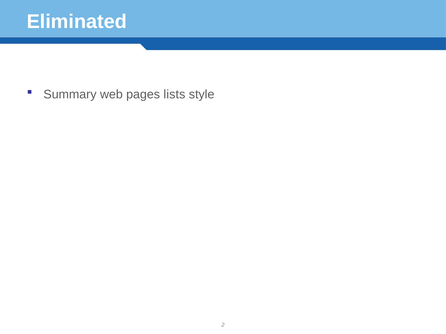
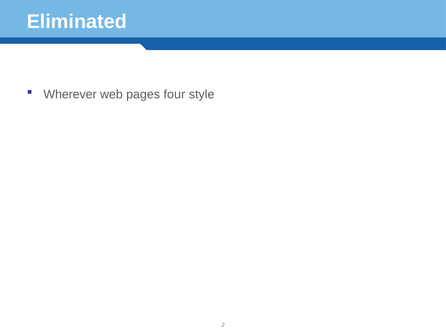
Summary: Summary -> Wherever (70, 95)
lists: lists -> four (174, 95)
